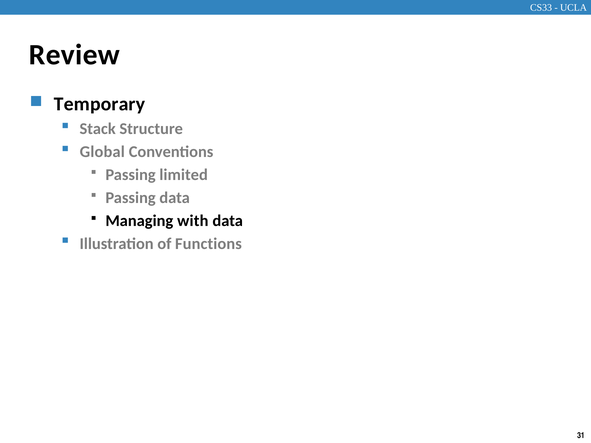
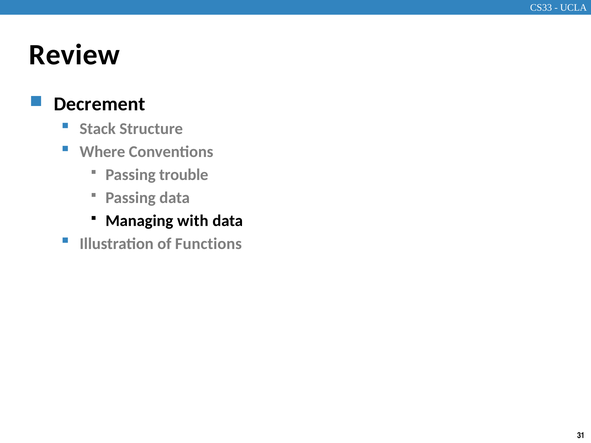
Temporary: Temporary -> Decrement (100, 104)
Global: Global -> Where (102, 152)
limited: limited -> trouble (184, 175)
